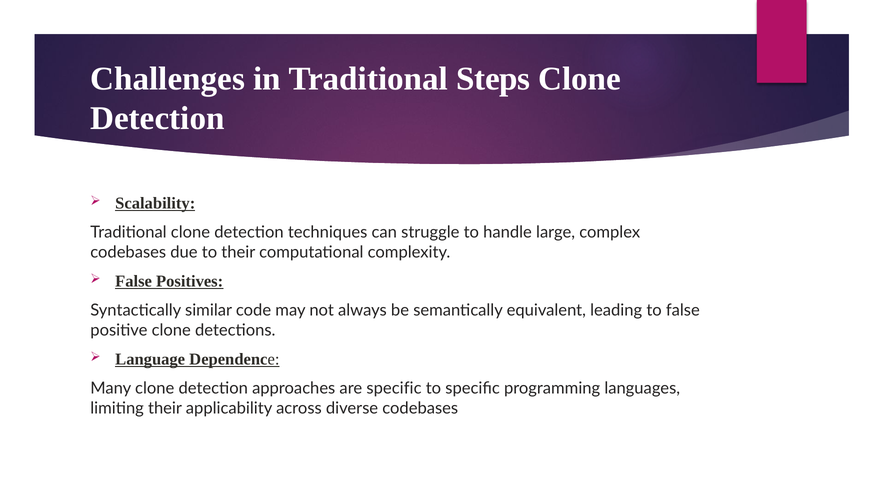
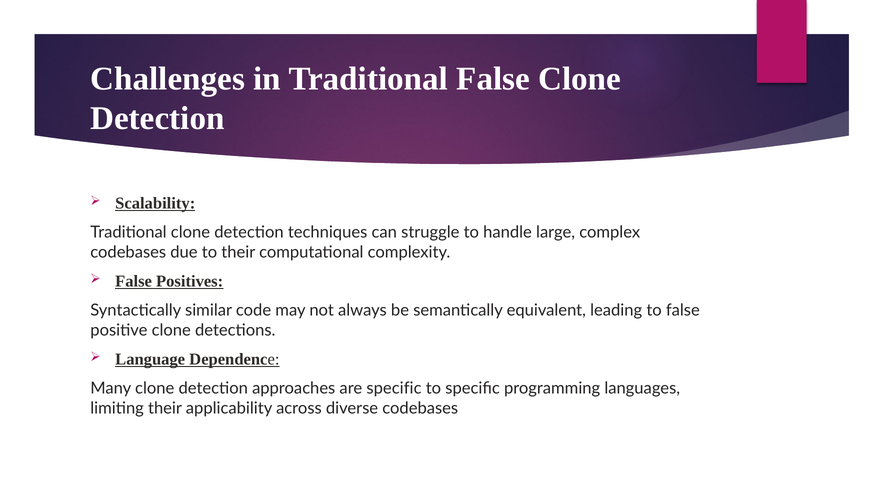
Traditional Steps: Steps -> False (493, 79)
